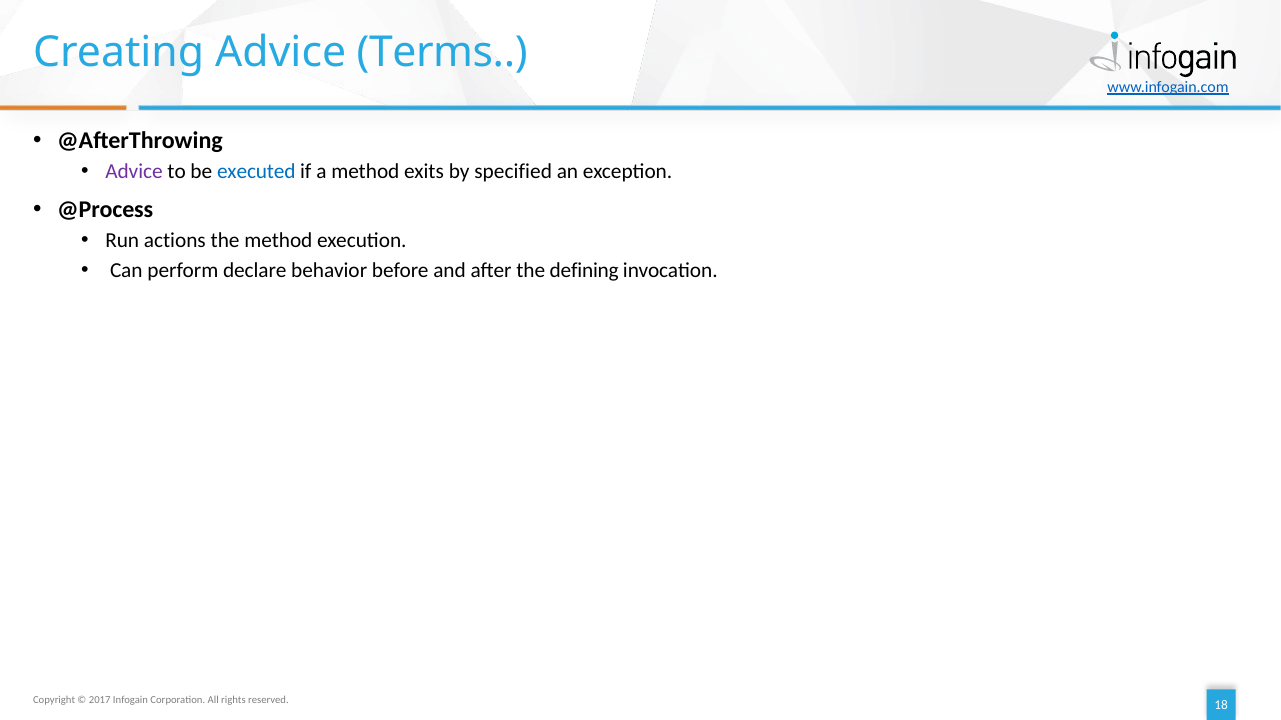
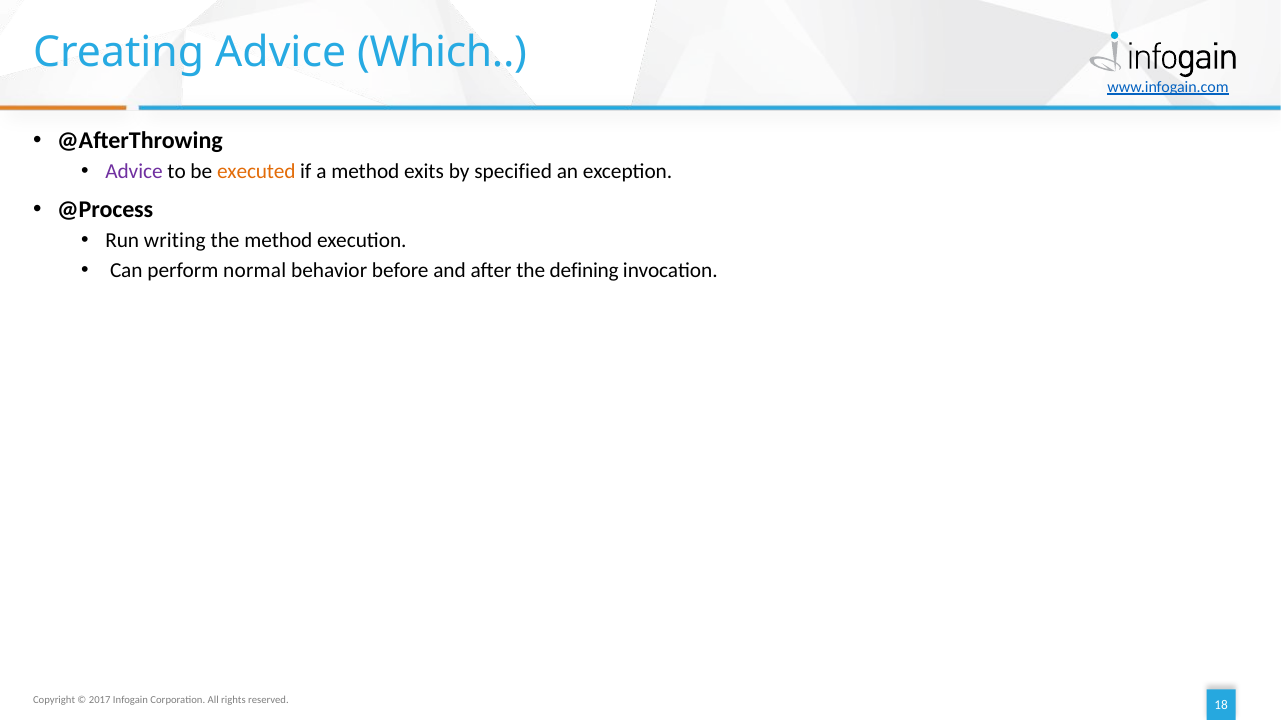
Terms: Terms -> Which (442, 52)
executed colour: blue -> orange (256, 171)
actions: actions -> writing (175, 240)
declare: declare -> normal (255, 270)
